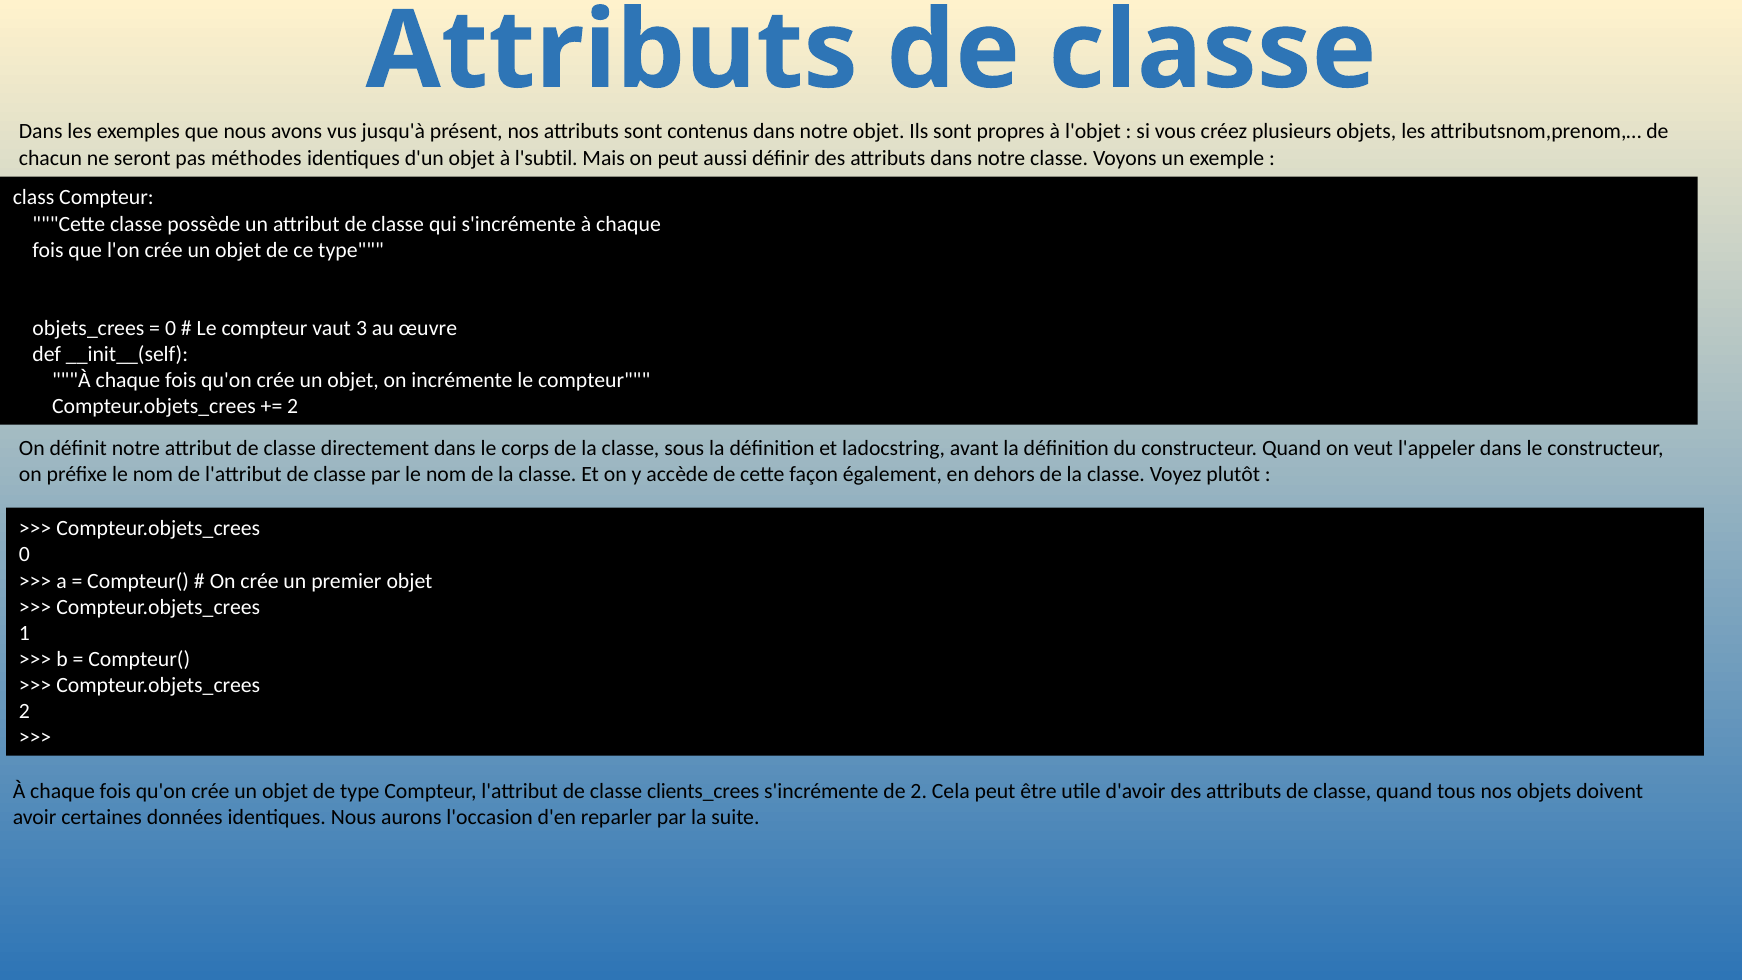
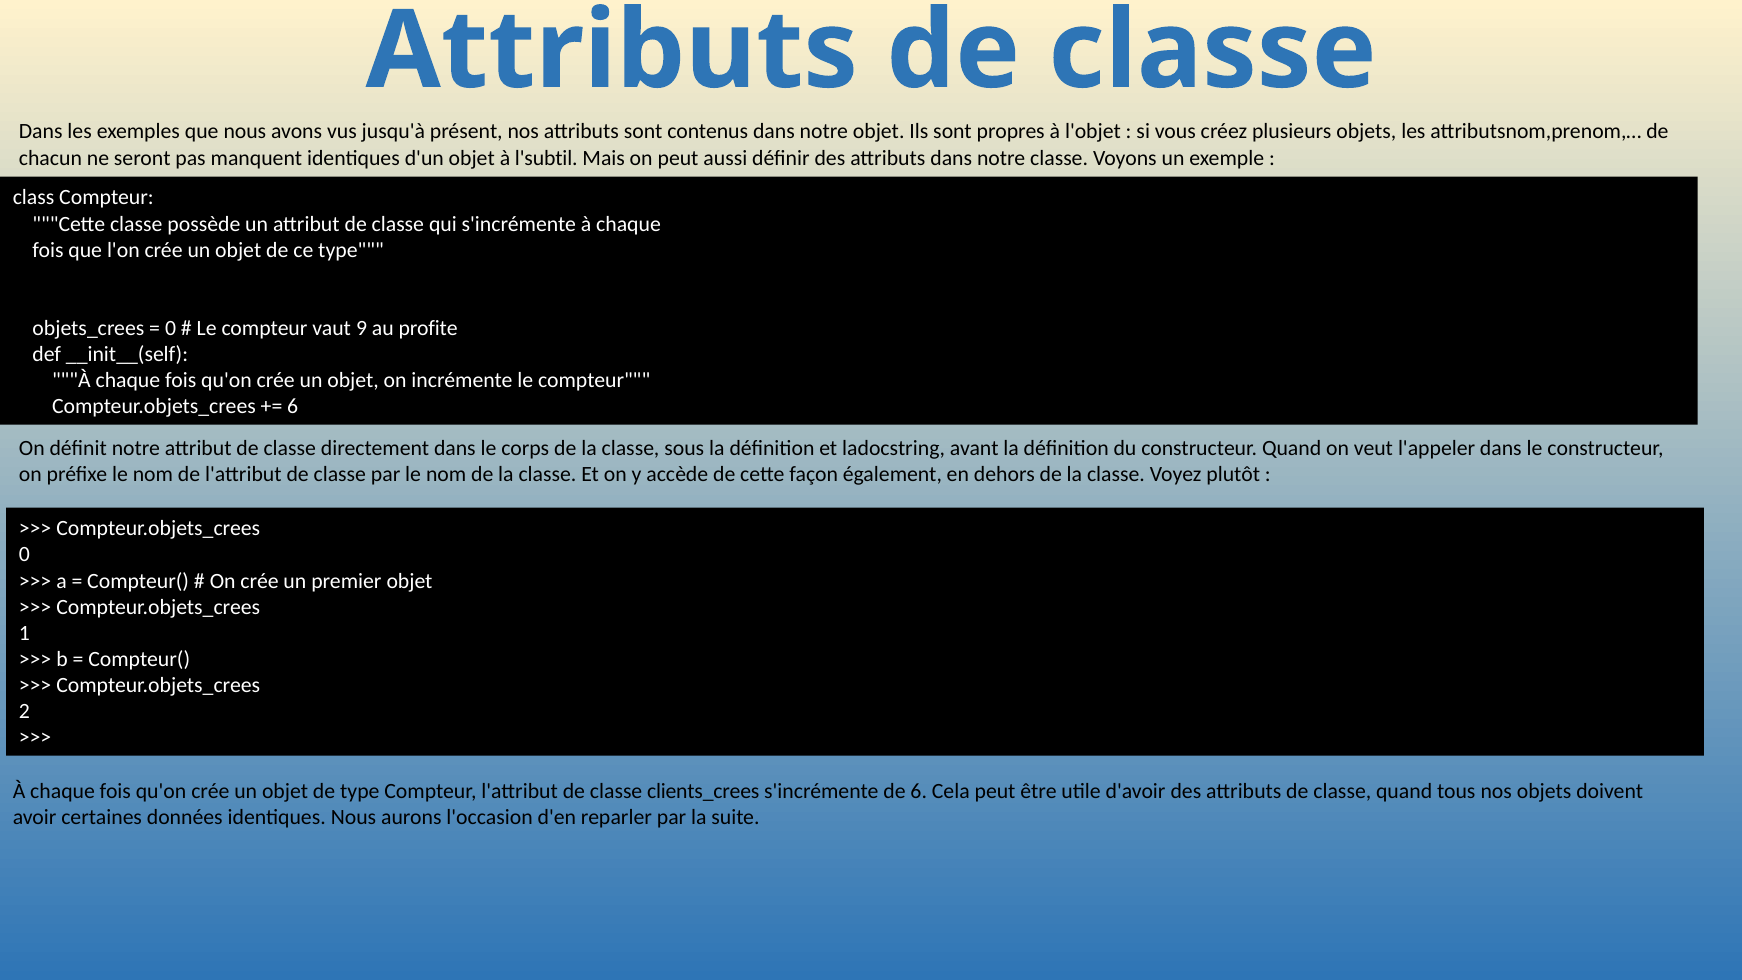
méthodes: méthodes -> manquent (256, 158)
3: 3 -> 9 (362, 328)
œuvre: œuvre -> profite (428, 328)
2: 2 -> 6 (293, 407)
de 2: 2 -> 6 (919, 791)
